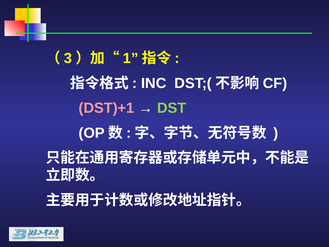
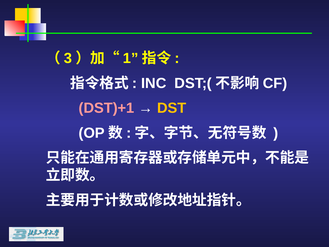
DST colour: light green -> yellow (172, 108)
